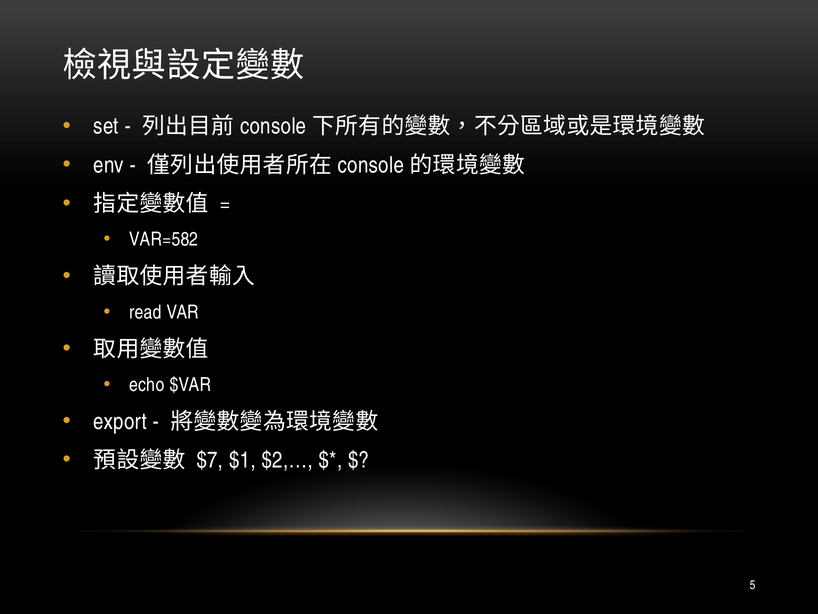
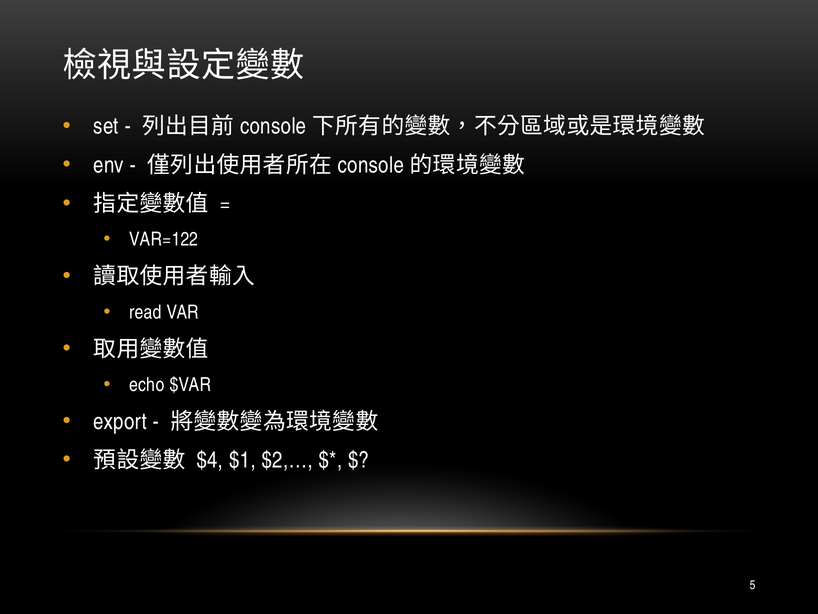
VAR=582: VAR=582 -> VAR=122 (164, 239)
$7: $7 -> $4 (210, 460)
